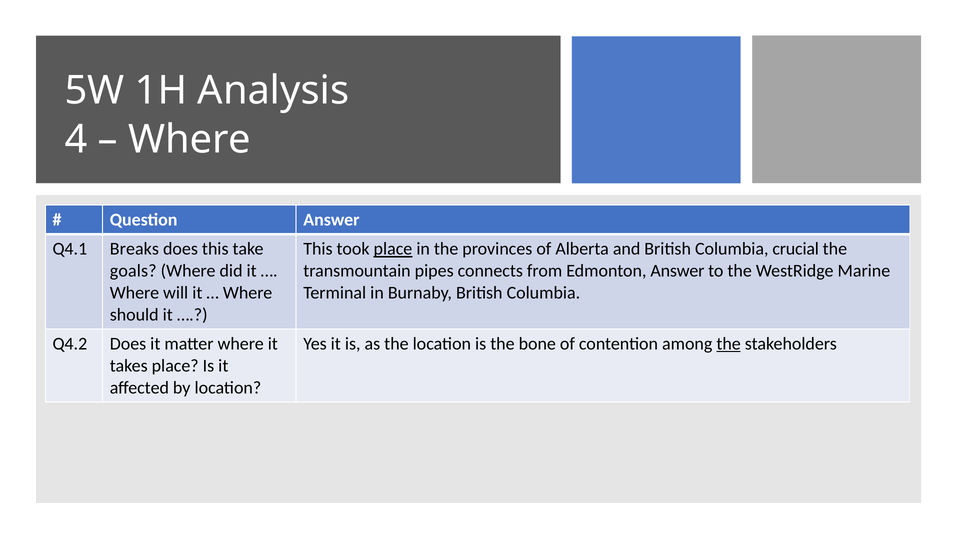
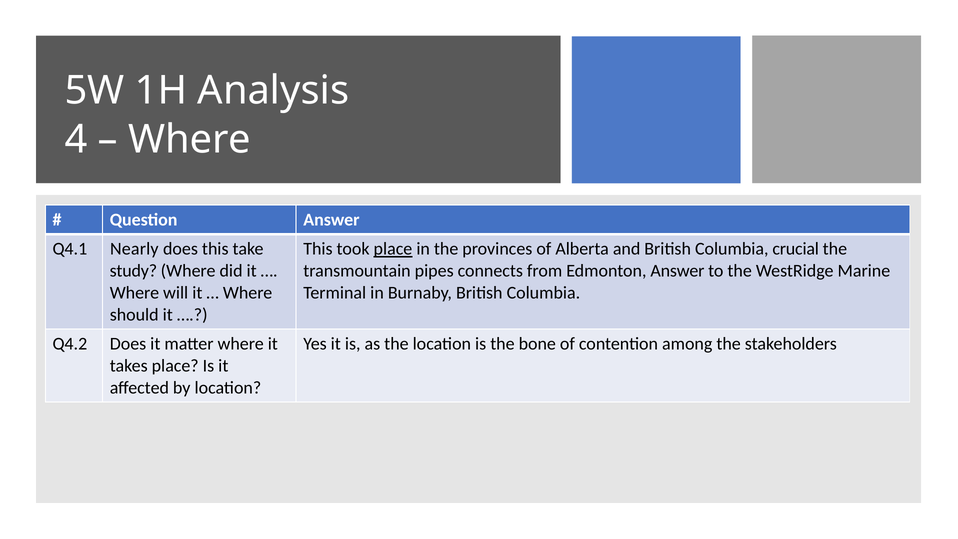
Breaks: Breaks -> Nearly (134, 249)
goals: goals -> study (133, 271)
the underline: present -> none (729, 344)
